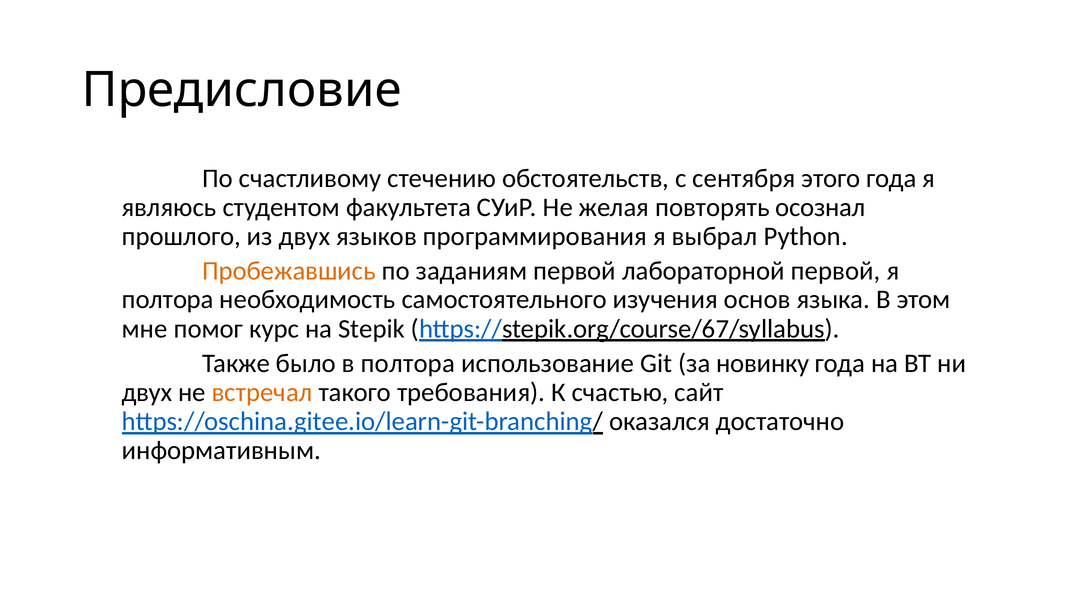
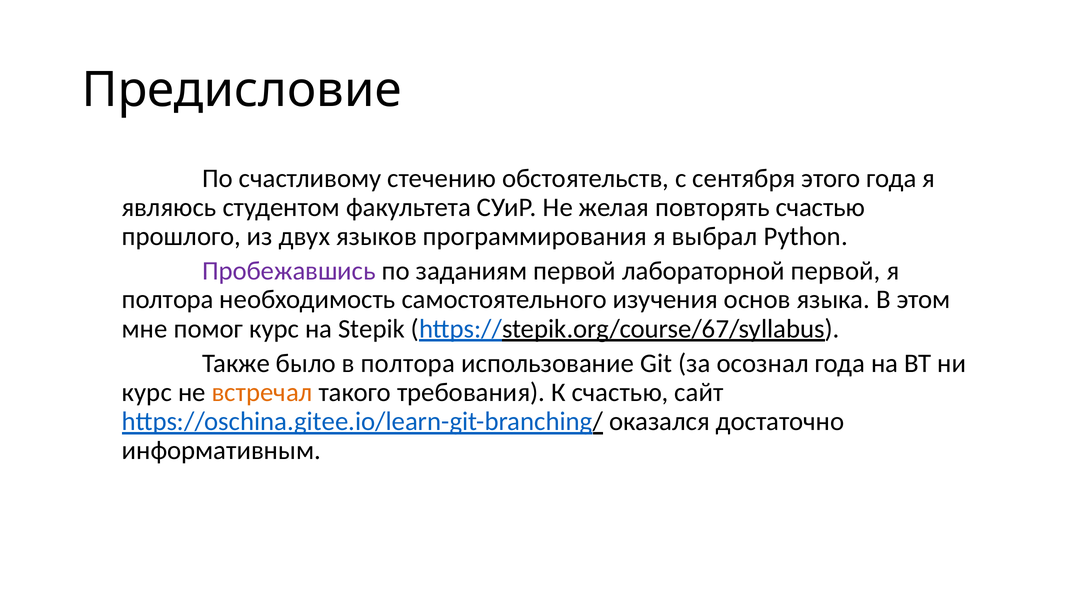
повторять осознал: осознал -> счастью (820, 208)
Пробежавшись colour: orange -> purple (289, 271)
новинку: новинку -> осознал (763, 364)
двух: двух -> курс (147, 393)
